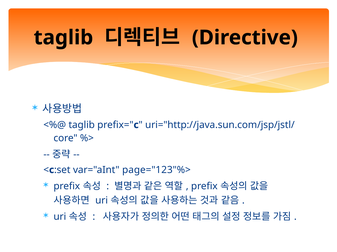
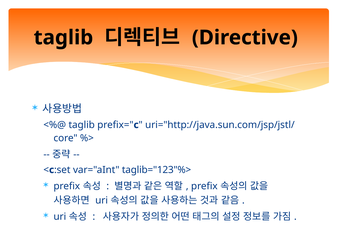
page="123"%>: page="123"%> -> taglib="123"%> (157, 170)
